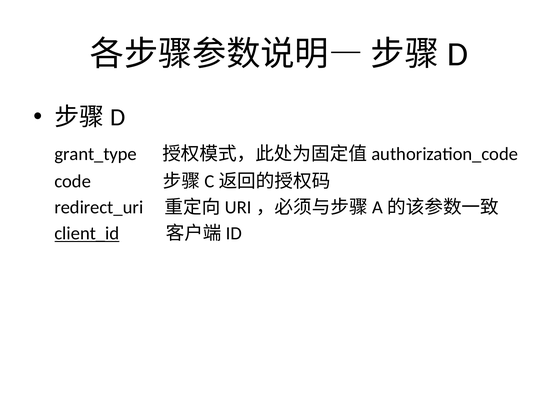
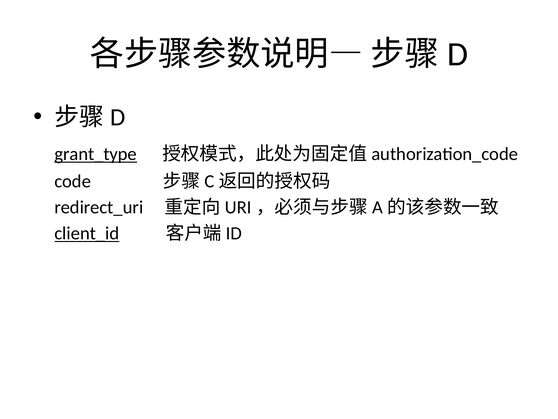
grant_type underline: none -> present (96, 154)
